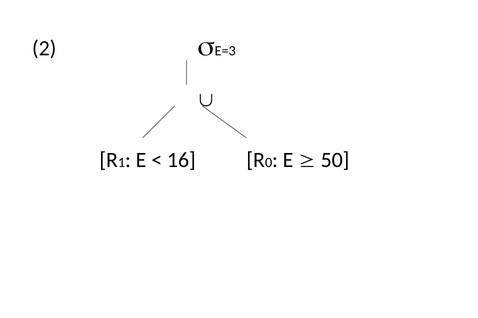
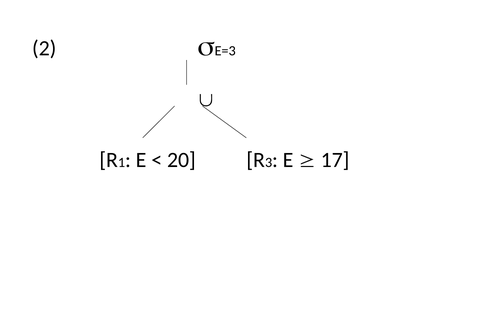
16: 16 -> 20 (182, 160)
0: 0 -> 3 (269, 163)
50: 50 -> 17 (335, 160)
